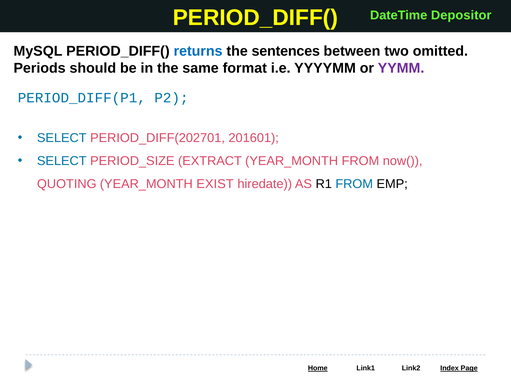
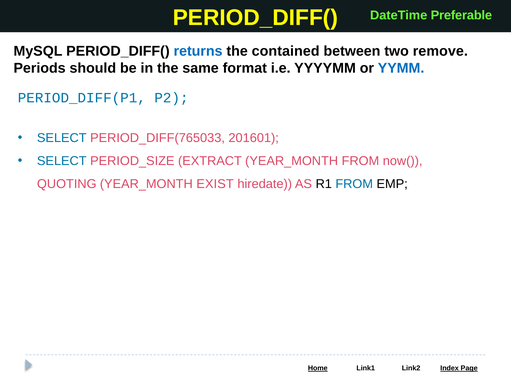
Depositor: Depositor -> Preferable (461, 15)
sentences: sentences -> contained (286, 51)
omitted: omitted -> remove (440, 51)
YYMM colour: purple -> blue (401, 68)
PERIOD_DIFF(202701: PERIOD_DIFF(202701 -> PERIOD_DIFF(765033 (158, 138)
